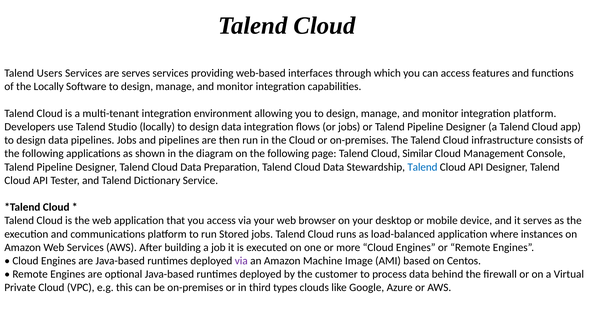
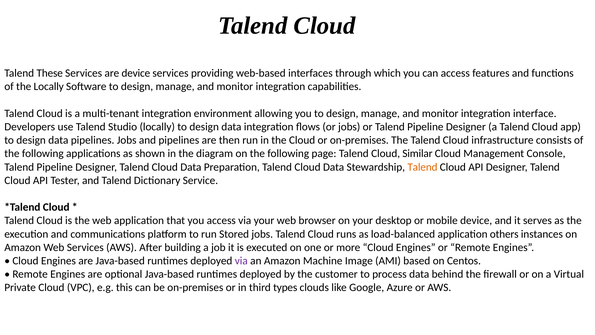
Users: Users -> These (50, 73)
are serves: serves -> device (136, 73)
integration platform: platform -> interface (535, 113)
Talend colour: blue -> orange (422, 167)
where: where -> others (504, 234)
